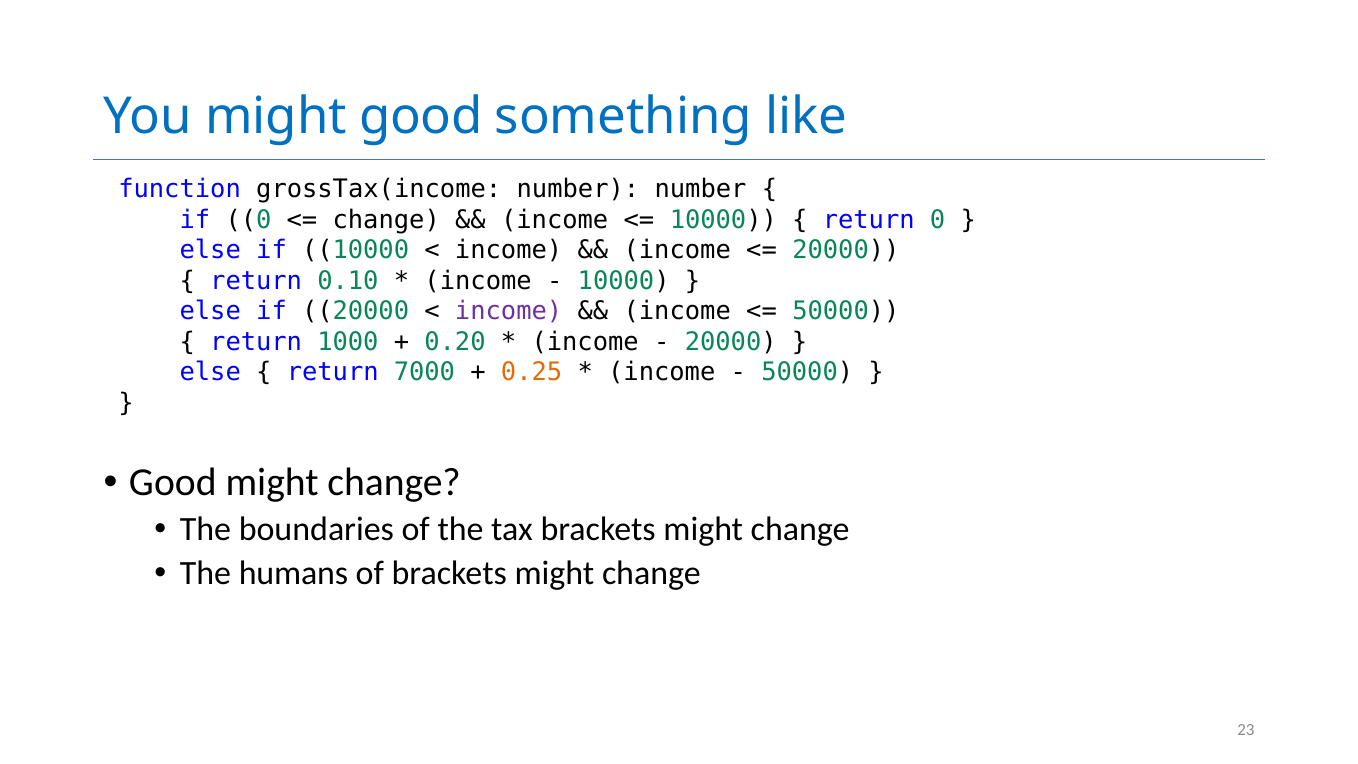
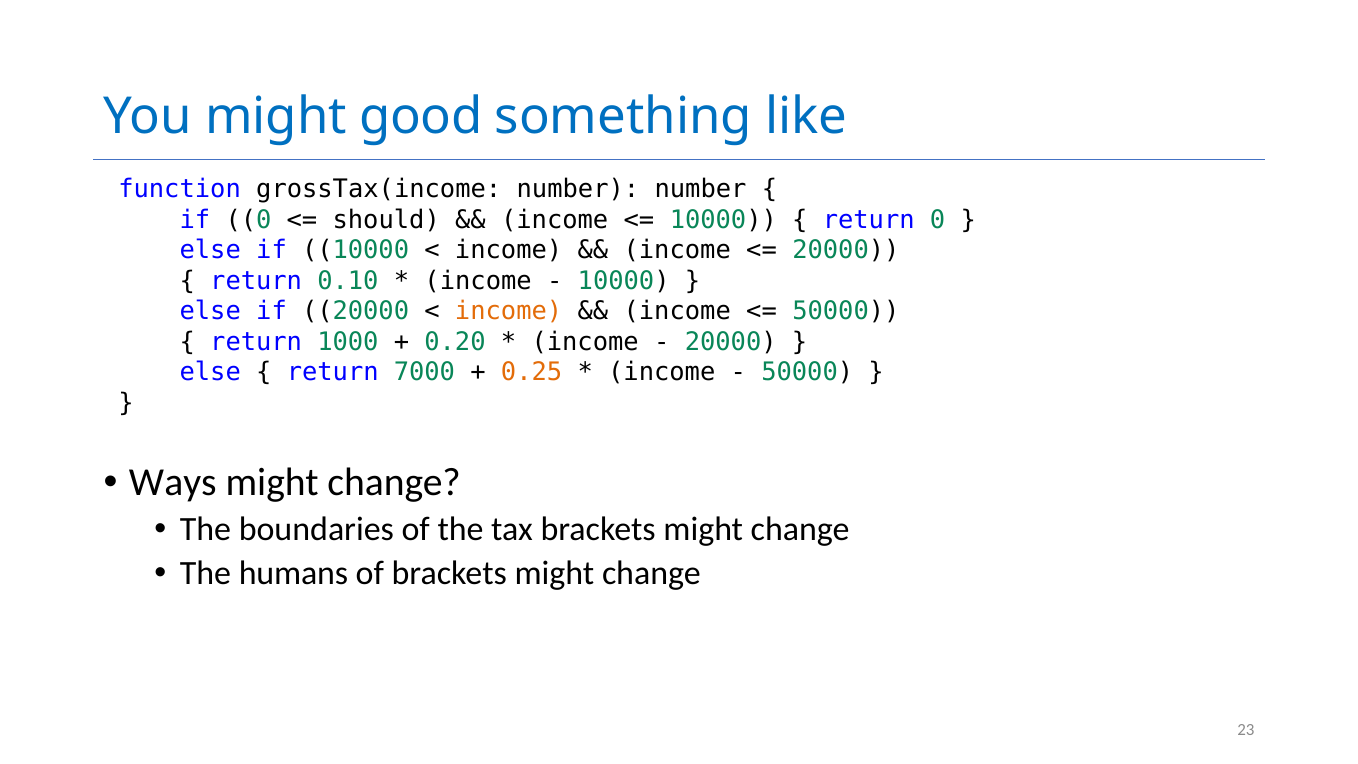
change: change -> should (386, 220)
income colour: purple -> orange (509, 311)
Good: Good -> Ways (173, 483)
